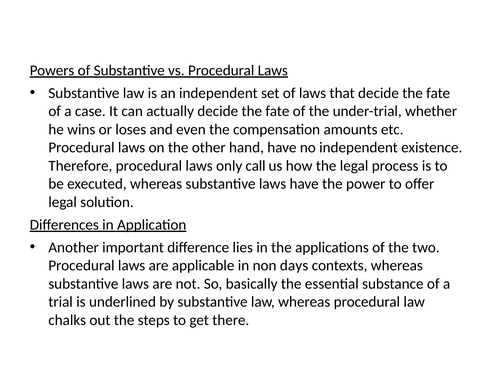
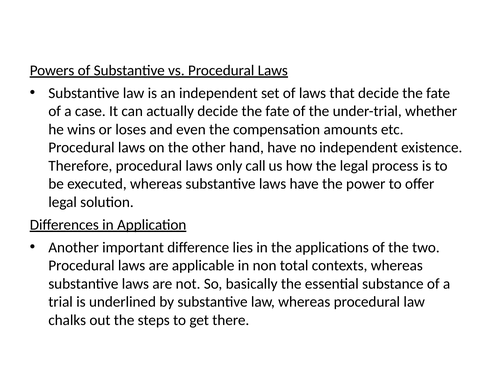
days: days -> total (294, 266)
